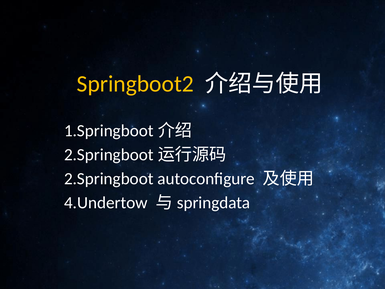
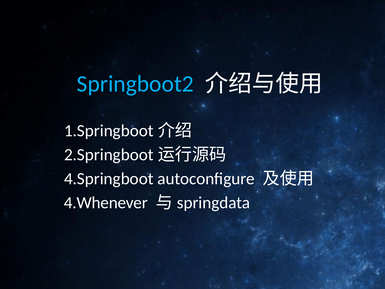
Springboot2 colour: yellow -> light blue (135, 84)
2.Springboot: 2.Springboot -> 4.Springboot (109, 179)
4.Undertow: 4.Undertow -> 4.Whenever (106, 203)
